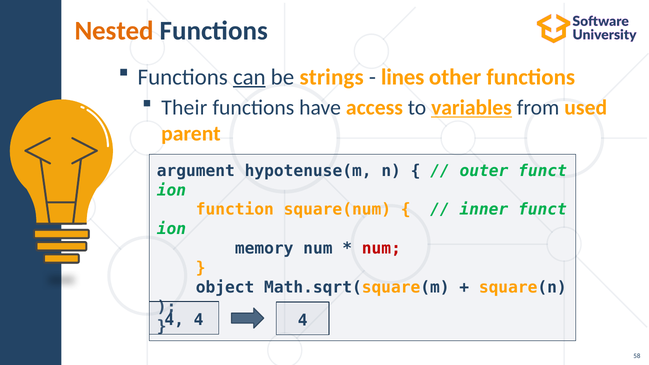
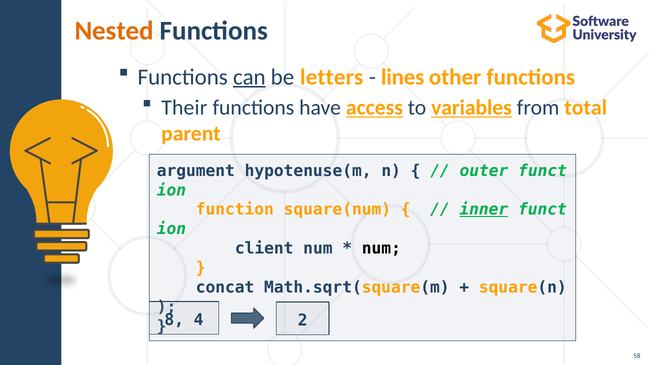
strings: strings -> letters (332, 77)
access underline: none -> present (374, 108)
used: used -> total (586, 108)
inner underline: none -> present (484, 210)
memory: memory -> client (264, 249)
num colour: red -> black (381, 249)
object: object -> concat (225, 288)
4: 4 -> 8 (174, 320)
4: 4 -> 2 (303, 321)
